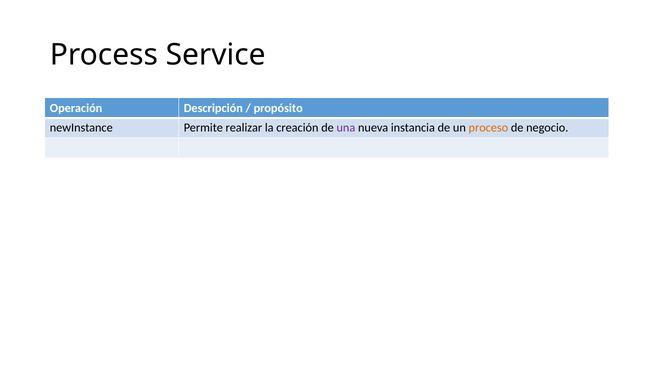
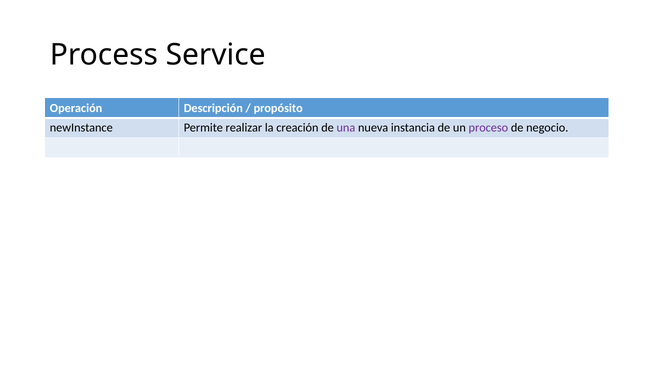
proceso colour: orange -> purple (488, 128)
